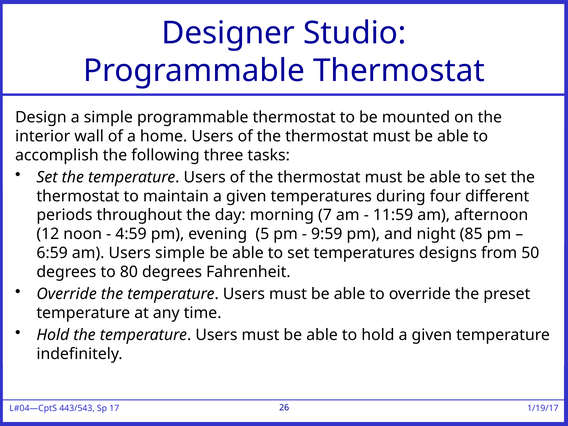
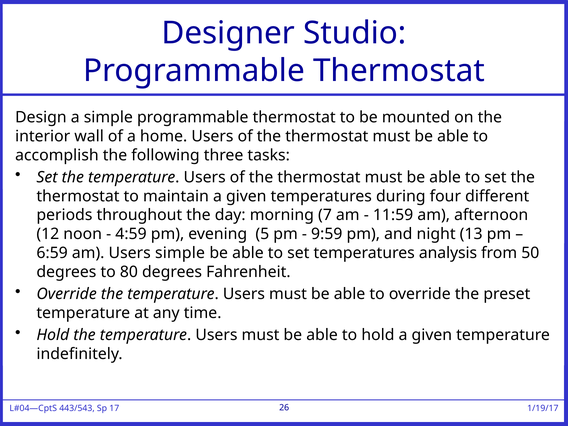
85: 85 -> 13 (471, 234)
designs: designs -> analysis (448, 253)
